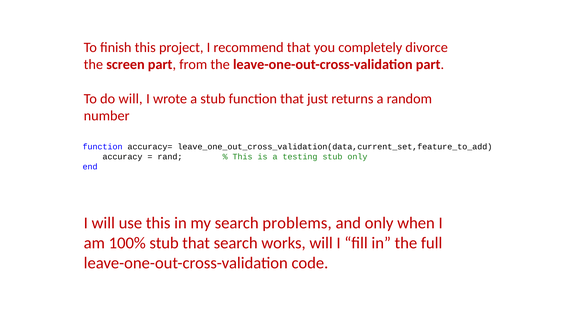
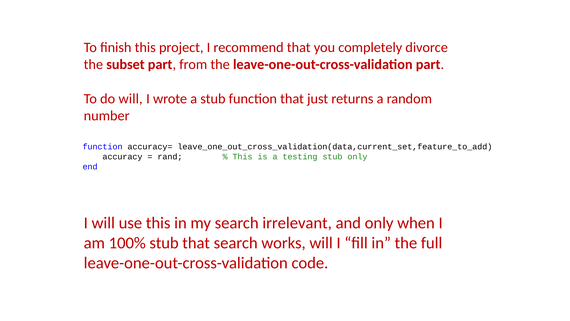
screen: screen -> subset (125, 64)
problems: problems -> irrelevant (297, 223)
